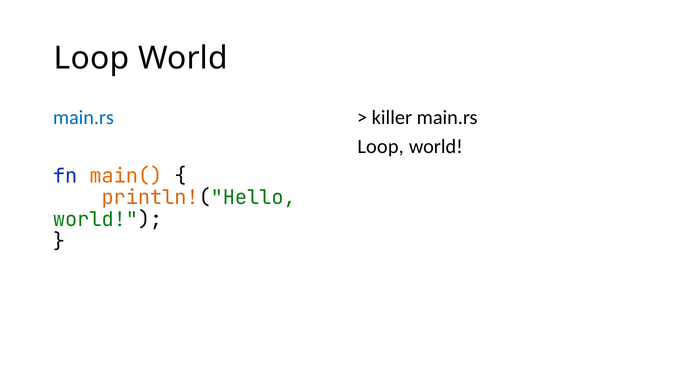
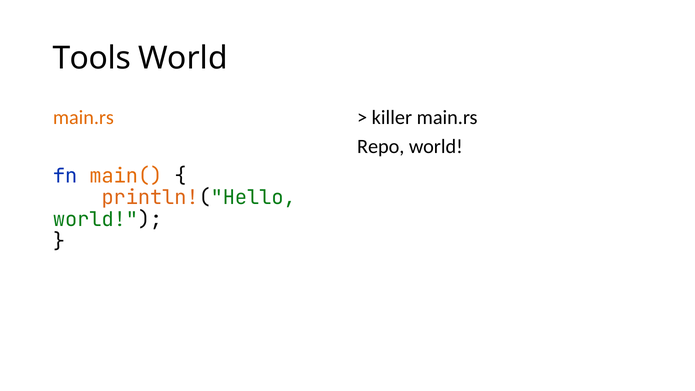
Loop: Loop -> Tools (92, 58)
main.rs colour: blue -> orange (83, 118)
Loop: Loop -> Repo (381, 147)
